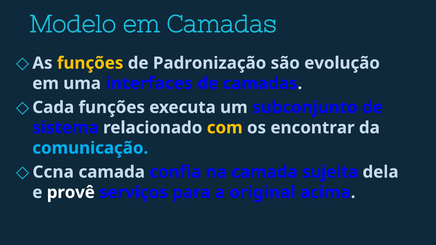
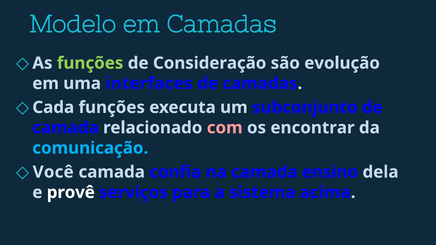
funções colour: yellow -> light green (90, 63)
Padronização: Padronização -> Consideração (210, 63)
sistema: sistema -> camada (66, 128)
com colour: yellow -> pink (225, 128)
Ccna: Ccna -> Você (53, 172)
sujeita: sujeita -> ensino (330, 172)
original: original -> sistema (262, 193)
